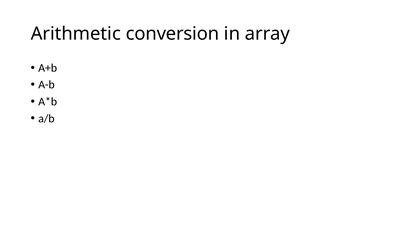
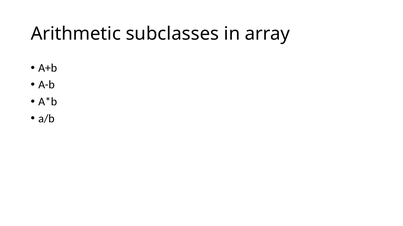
conversion: conversion -> subclasses (172, 34)
